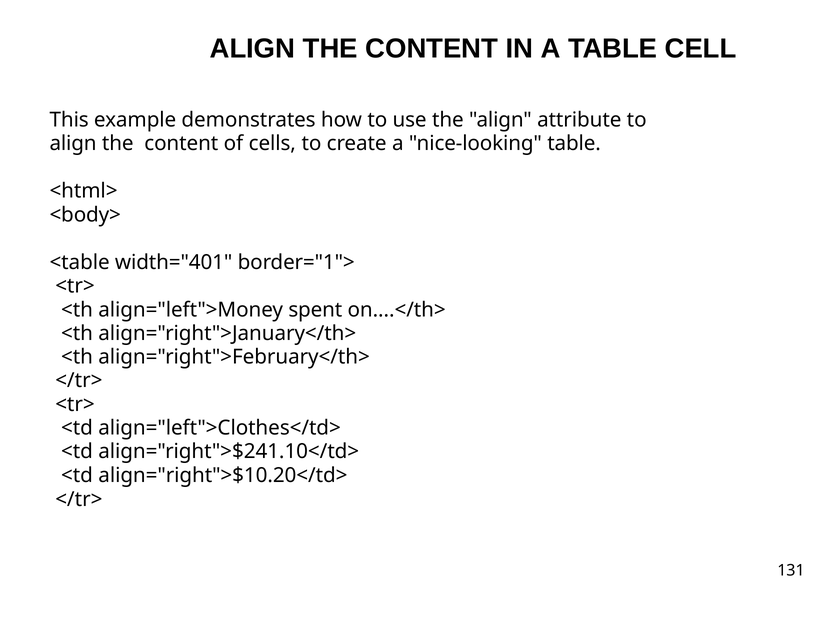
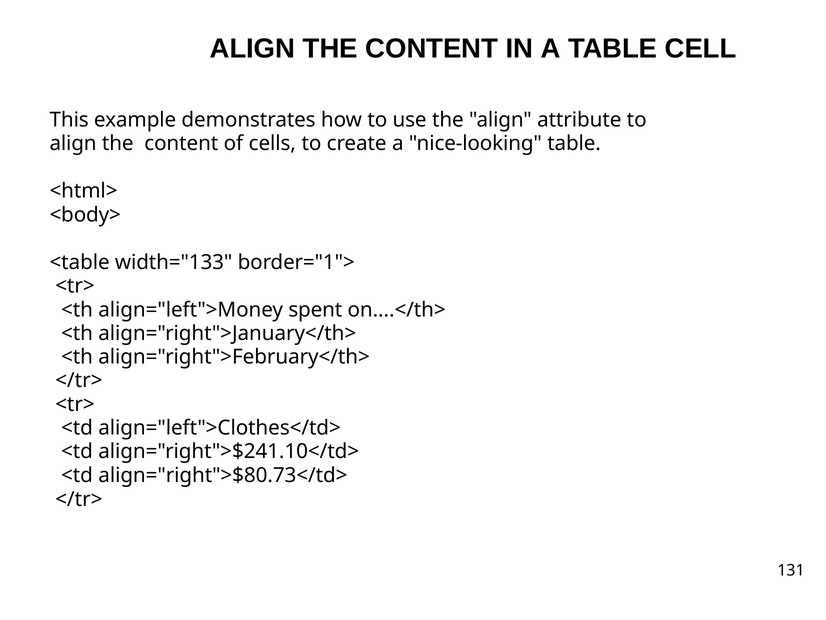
width="401: width="401 -> width="133 (174, 262)
align="right">$10.20</td>: align="right">$10.20</td> -> align="right">$80.73</td> (223, 475)
